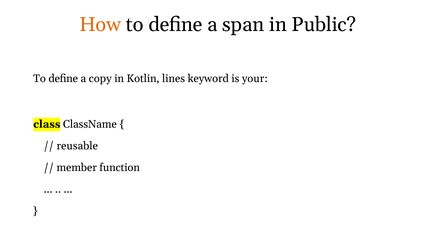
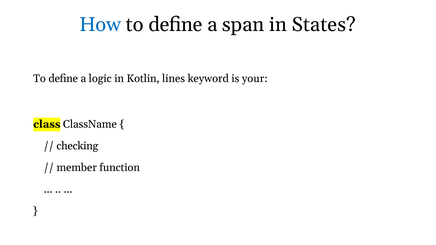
How colour: orange -> blue (100, 25)
Public: Public -> States (324, 25)
copy: copy -> logic (100, 79)
reusable: reusable -> checking (77, 146)
